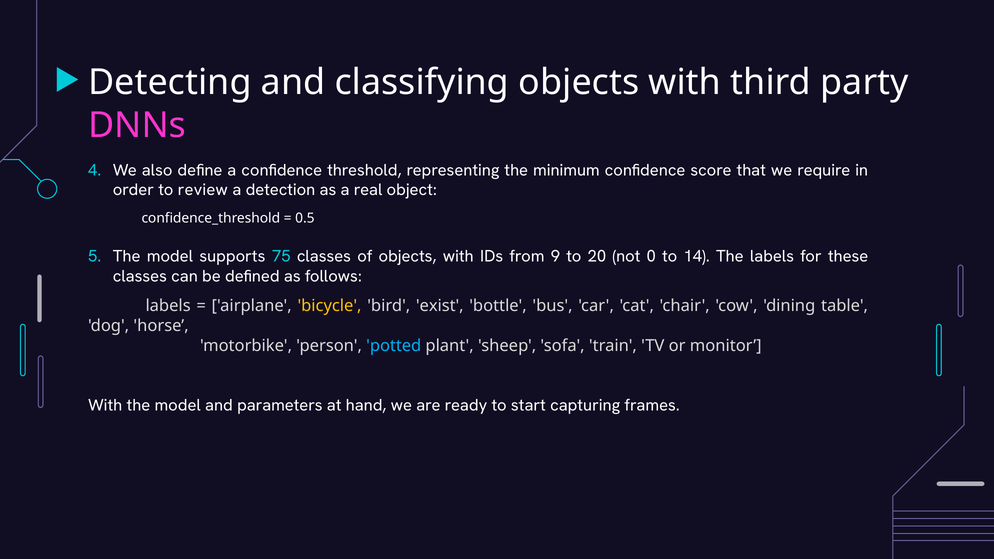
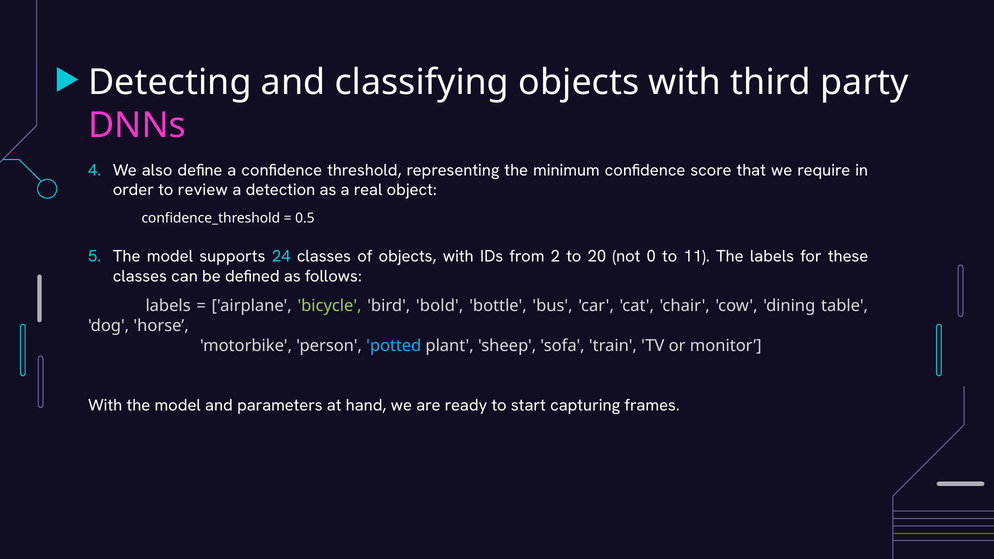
75: 75 -> 24 (281, 256)
9: 9 -> 2 (555, 256)
14: 14 -> 11 (697, 256)
bicycle colour: yellow -> light green (330, 306)
exist: exist -> bold (440, 306)
